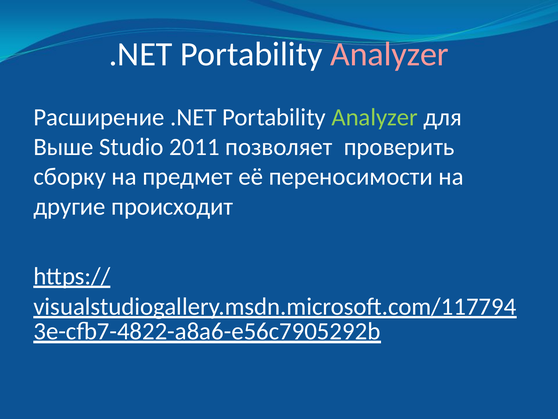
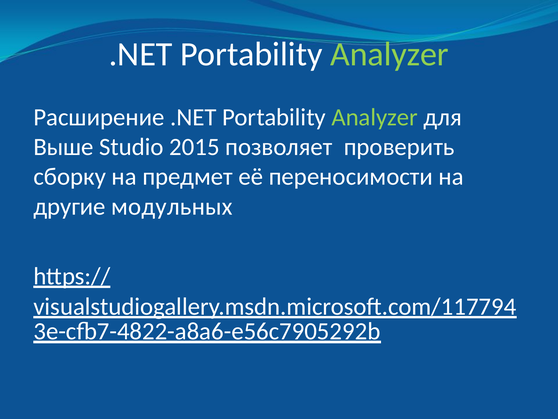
Analyzer colour: pink -> light green (390, 54)
2011: 2011 -> 2015 (194, 147)
происходит: происходит -> модульных (172, 206)
